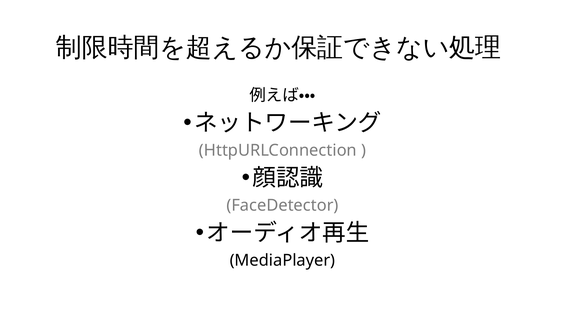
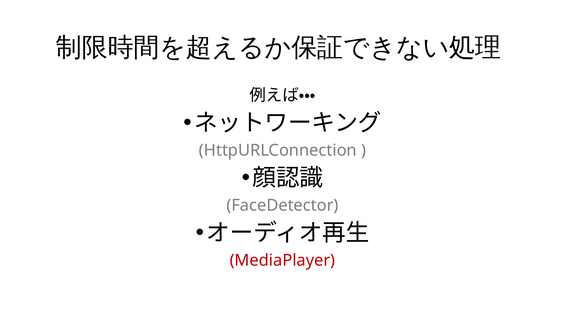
MediaPlayer colour: black -> red (283, 260)
